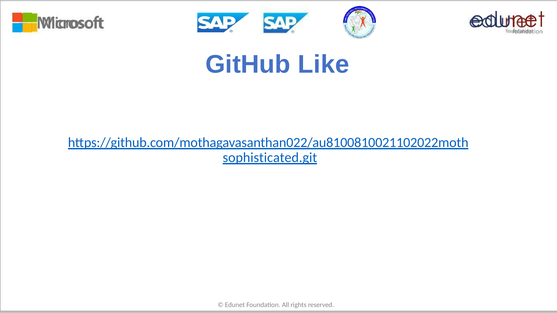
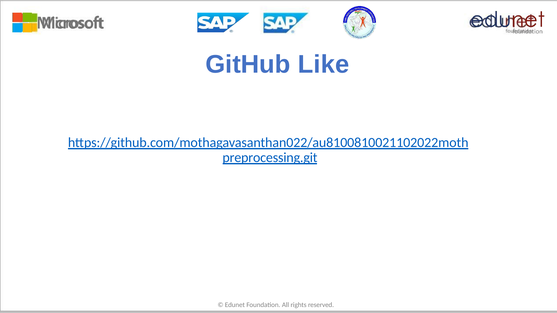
sophisticated.git: sophisticated.git -> preprocessing.git (270, 158)
